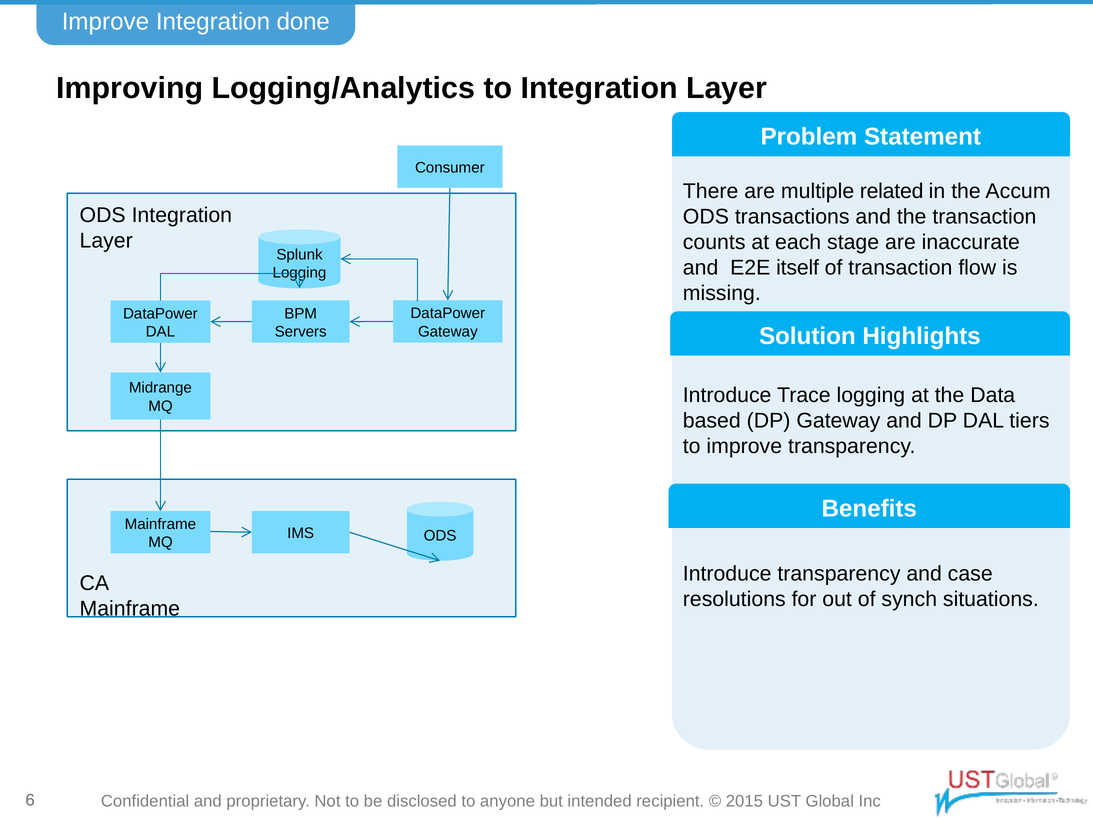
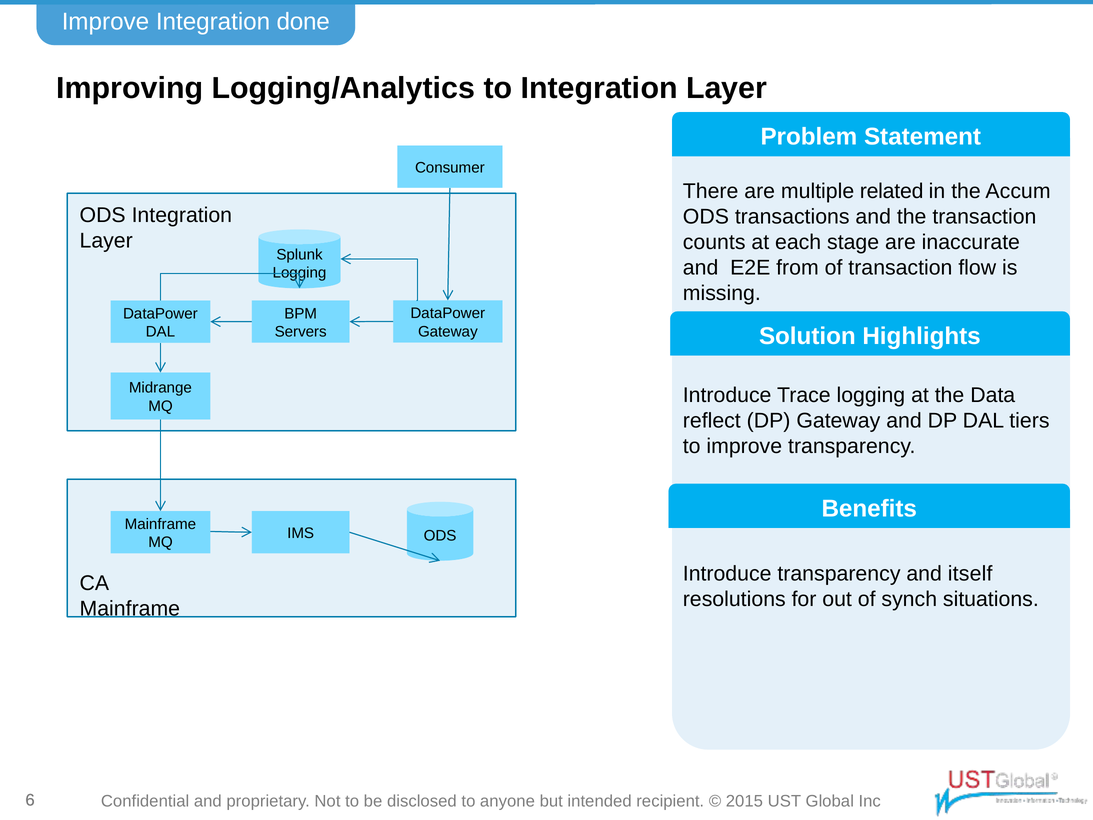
itself: itself -> from (797, 268)
based: based -> reflect (712, 421)
case: case -> itself (970, 574)
